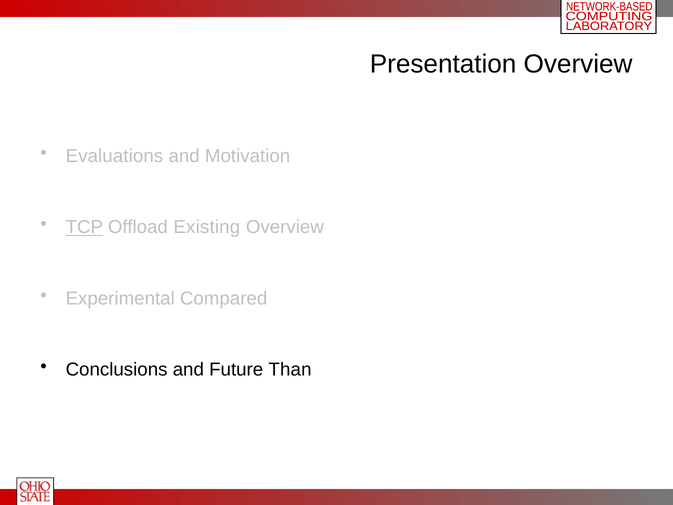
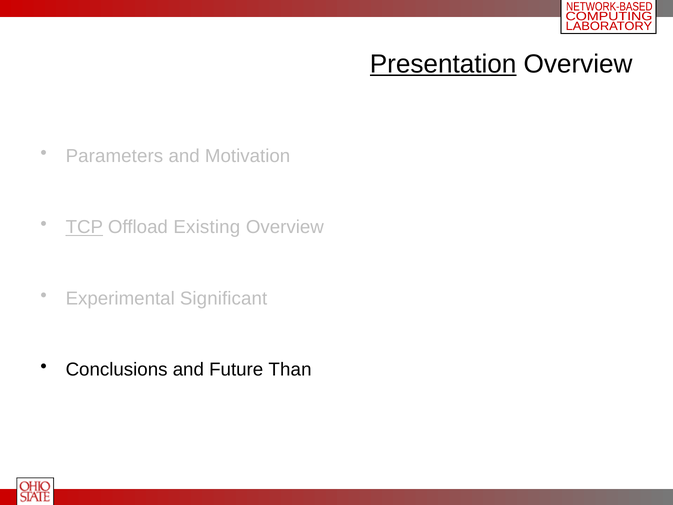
Presentation underline: none -> present (443, 64)
Evaluations: Evaluations -> Parameters (114, 156)
Compared: Compared -> Significant (224, 298)
